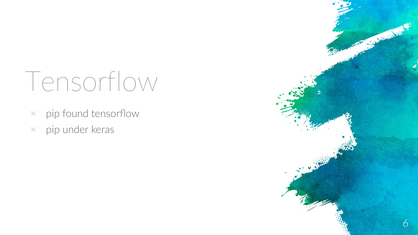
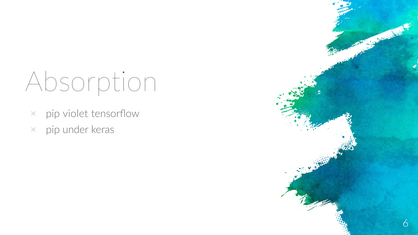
Tensorflow: Tensorflow -> Absorption (91, 82)
found: found -> violet (75, 114)
